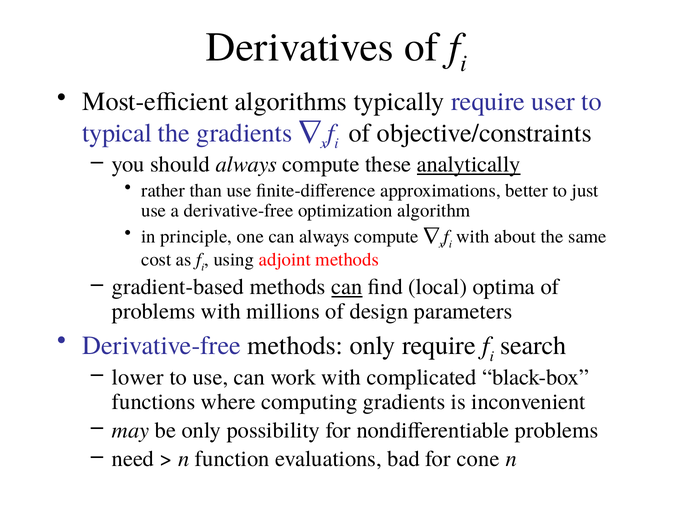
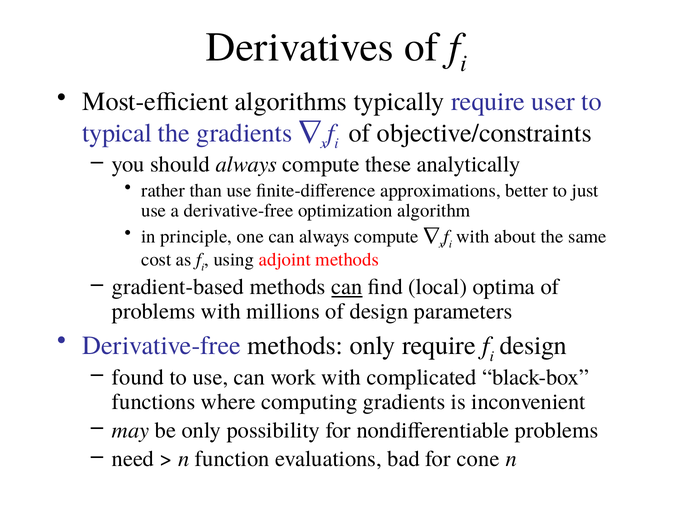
analytically underline: present -> none (469, 164)
search: search -> design (533, 346)
lower: lower -> found (138, 377)
